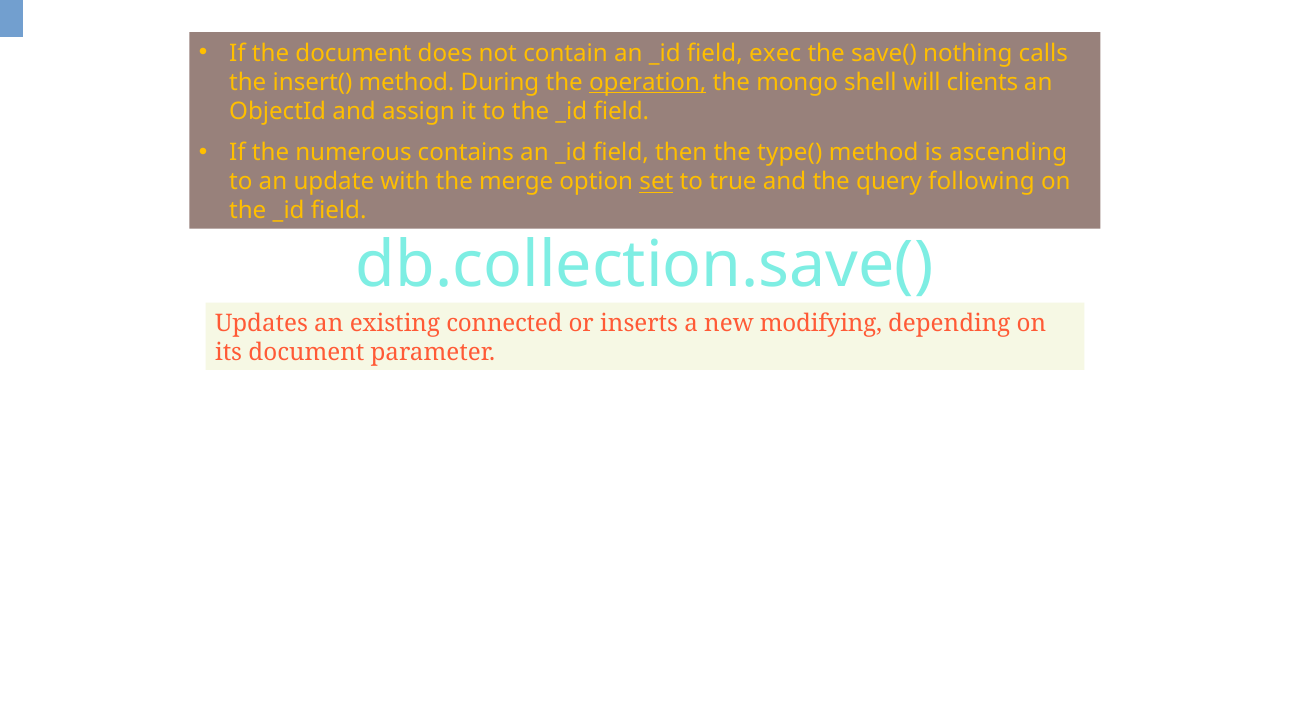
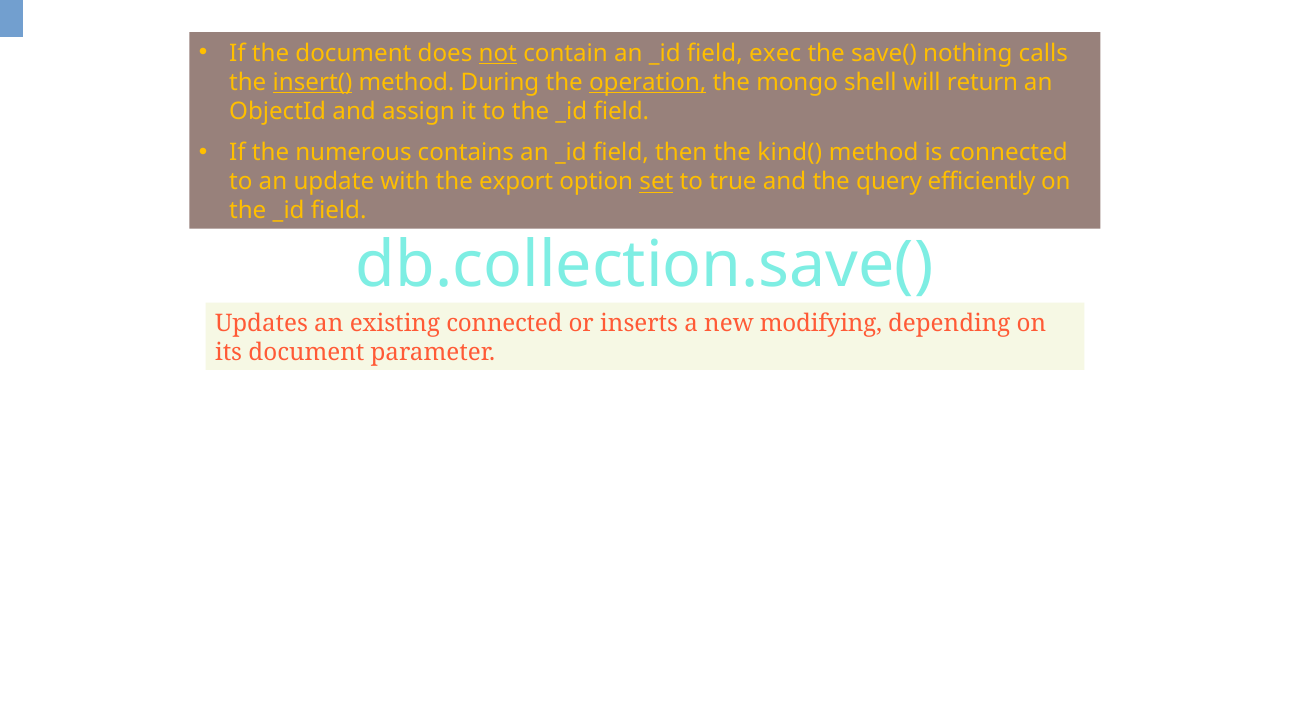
not underline: none -> present (498, 53)
insert( underline: none -> present (313, 82)
clients: clients -> return (982, 82)
type(: type( -> kind( (790, 153)
is ascending: ascending -> connected (1008, 153)
merge: merge -> export (516, 182)
following: following -> efficiently (982, 182)
